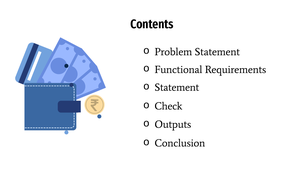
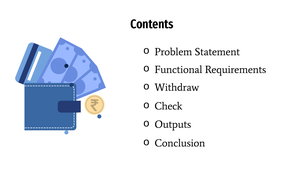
Statement: Statement -> Withdraw (177, 88)
